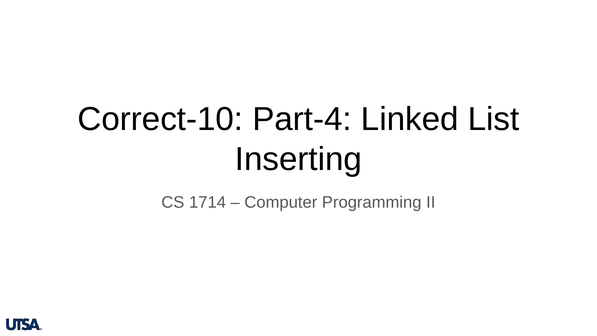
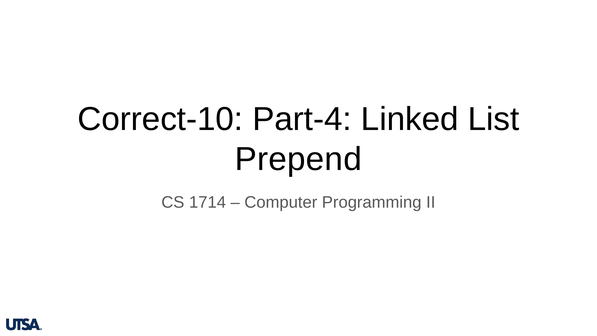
Inserting: Inserting -> Prepend (298, 159)
